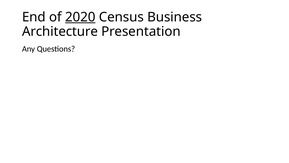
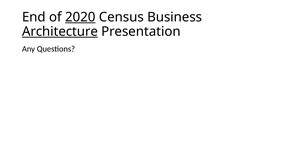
Architecture underline: none -> present (60, 31)
